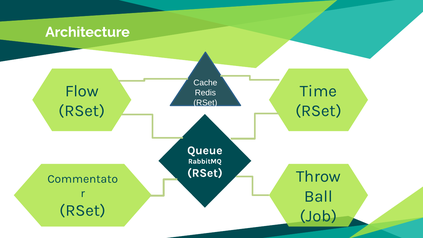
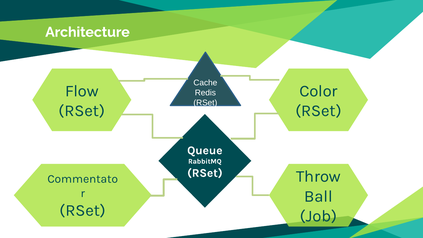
Time: Time -> Color (319, 91)
